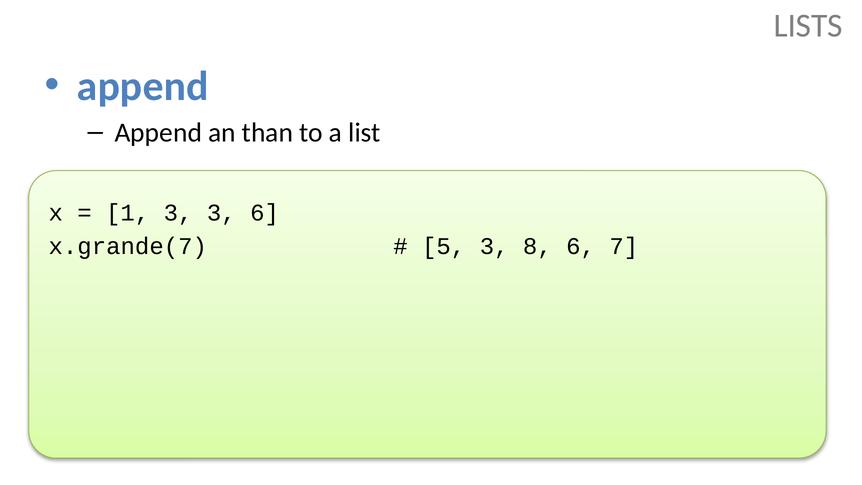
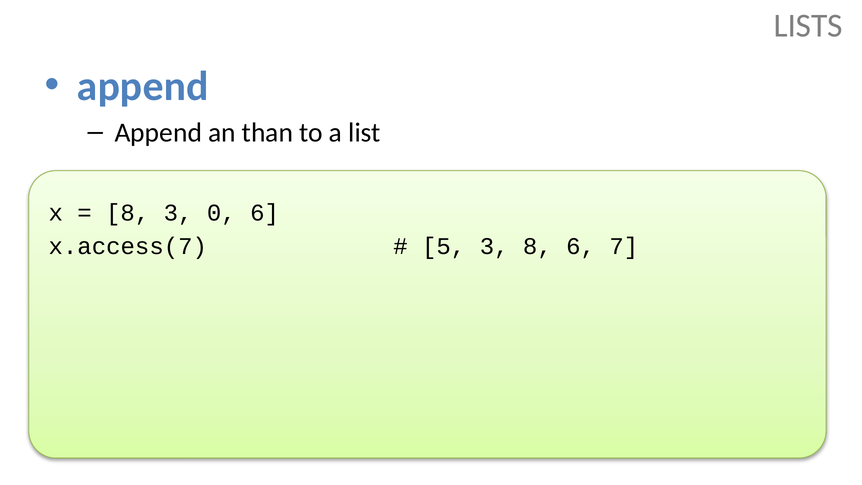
1: 1 -> 8 (128, 213)
3 3: 3 -> 0 (221, 213)
x.grande(7: x.grande(7 -> x.access(7 (128, 246)
